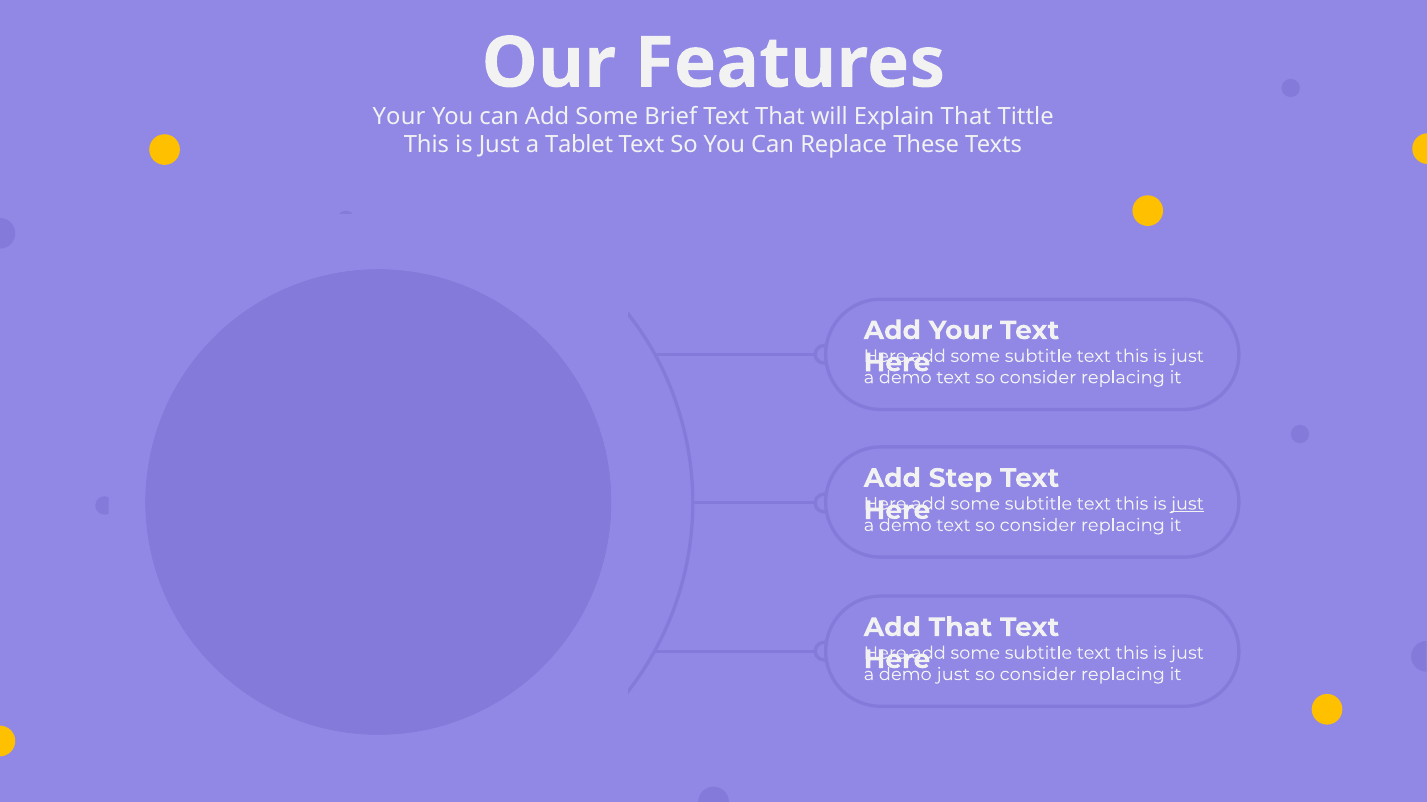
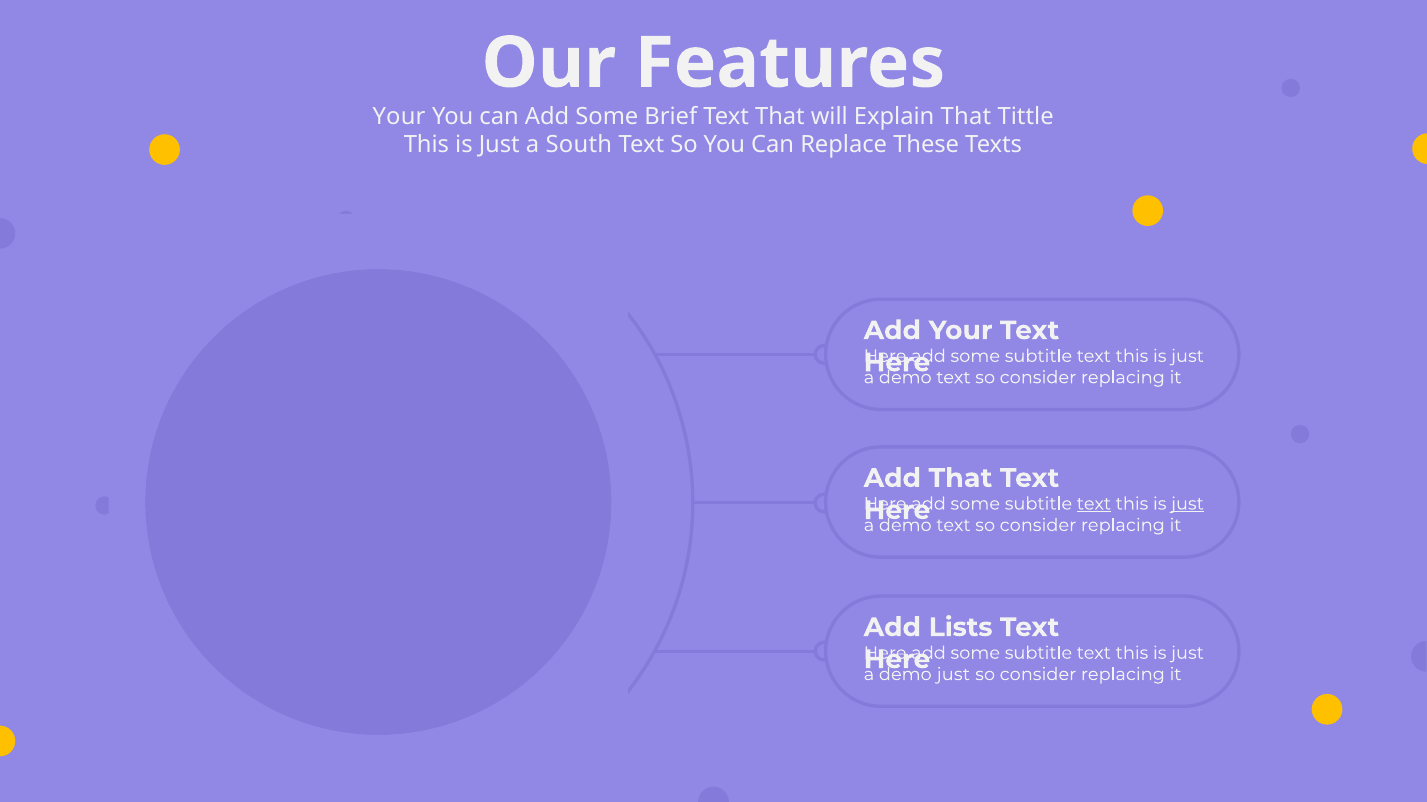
Tablet: Tablet -> South (579, 145)
Add Step: Step -> That (960, 479)
text underline: none -> present (1094, 504)
Add That: That -> Lists (961, 628)
